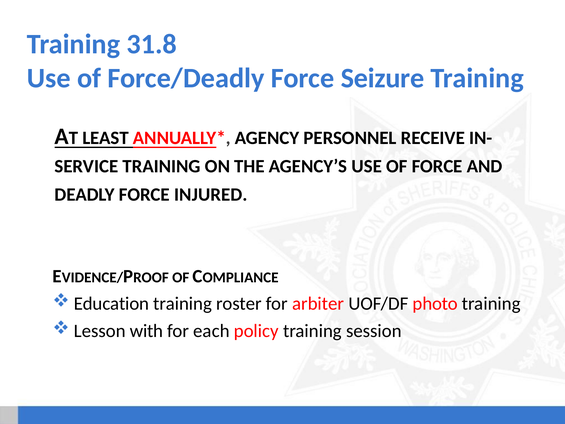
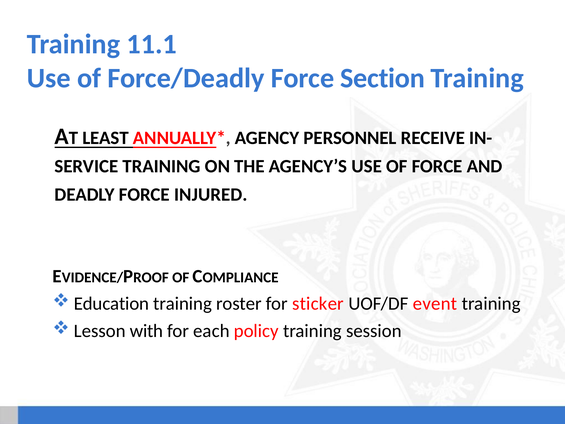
31.8: 31.8 -> 11.1 (152, 44)
Seizure: Seizure -> Section (383, 78)
arbiter: arbiter -> sticker (318, 304)
photo: photo -> event (435, 304)
